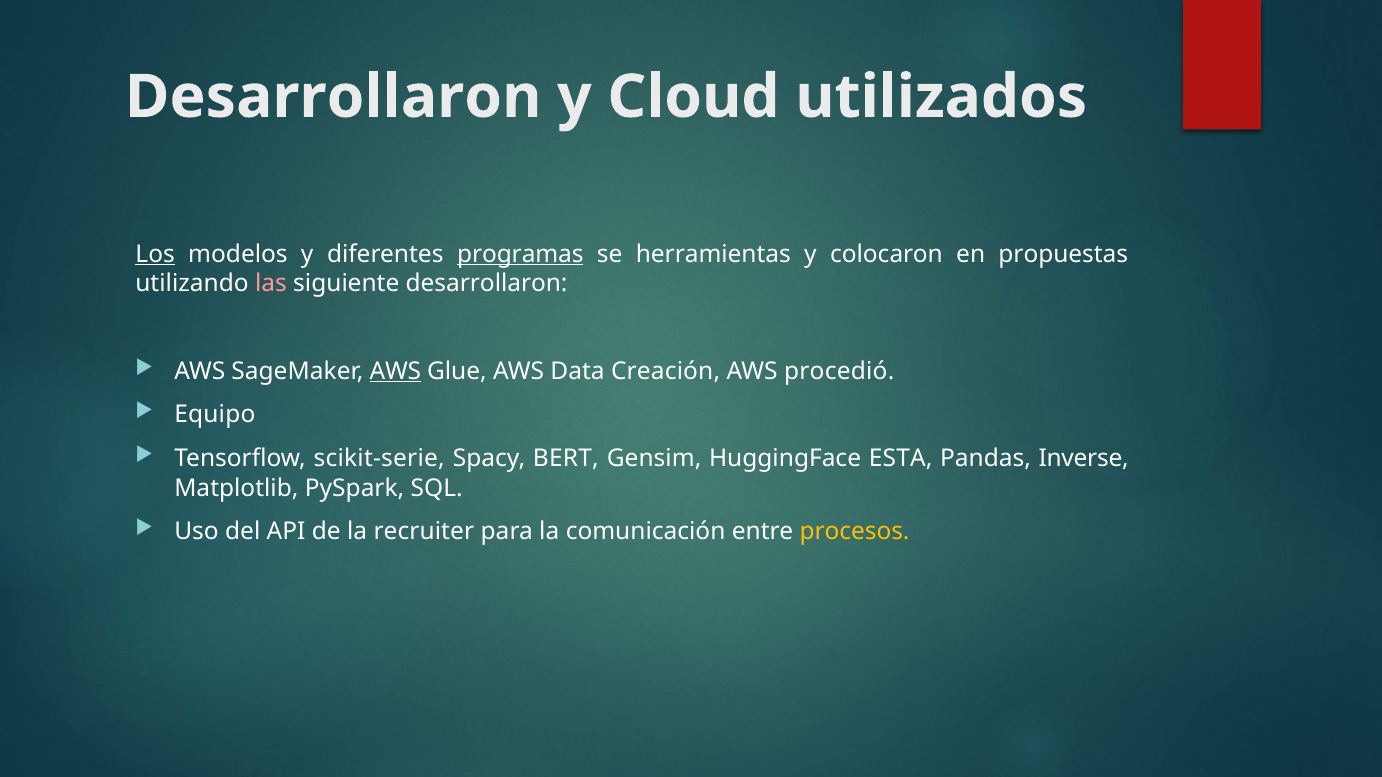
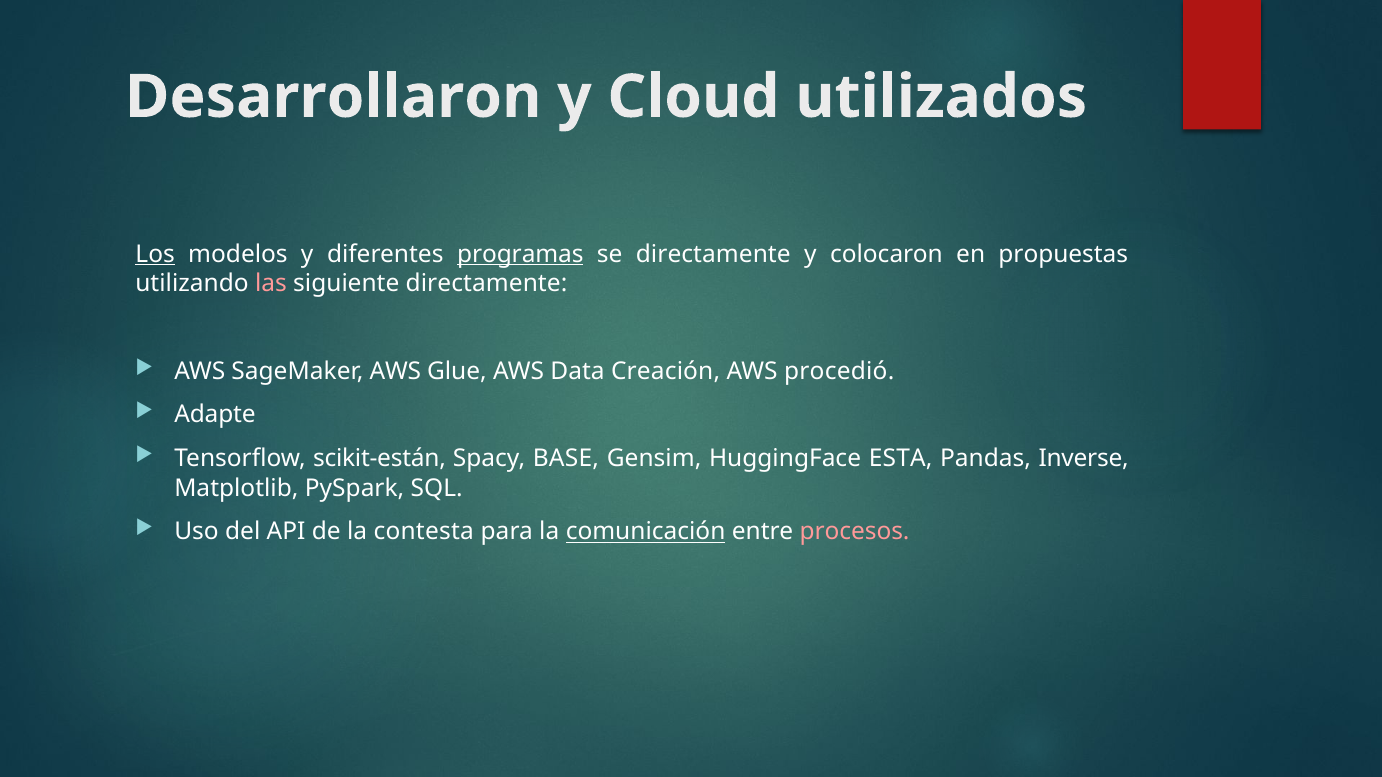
se herramientas: herramientas -> directamente (713, 254)
siguiente desarrollaron: desarrollaron -> directamente (487, 284)
AWS underline: present -> none (395, 371)
Equipo: Equipo -> Adapte (215, 415)
scikit-serie: scikit-serie -> scikit-están (379, 459)
BERT: BERT -> BASE (566, 459)
recruiter: recruiter -> contesta (424, 532)
comunicación underline: none -> present (646, 532)
procesos colour: yellow -> pink (855, 532)
